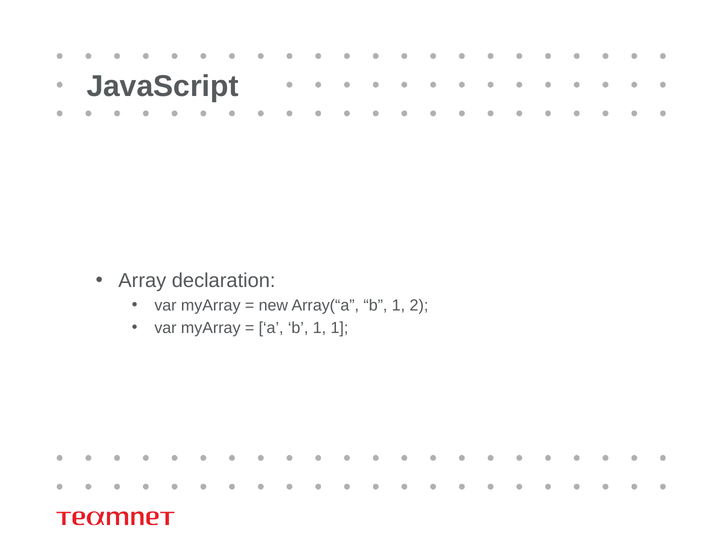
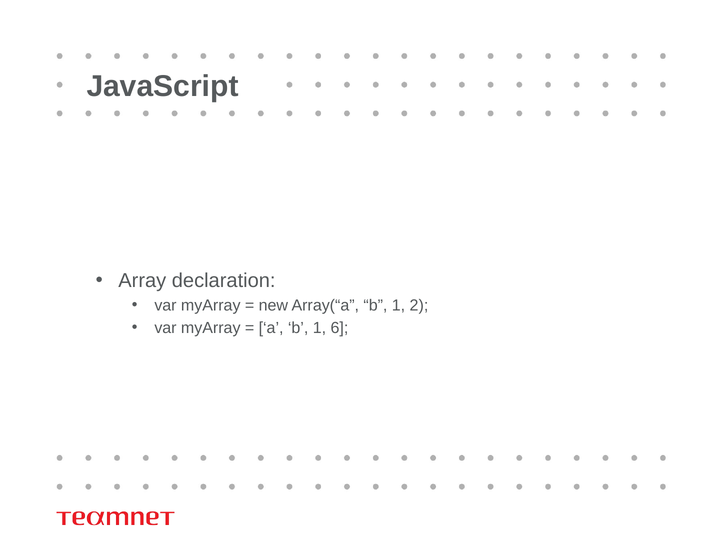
1 1: 1 -> 6 (339, 328)
